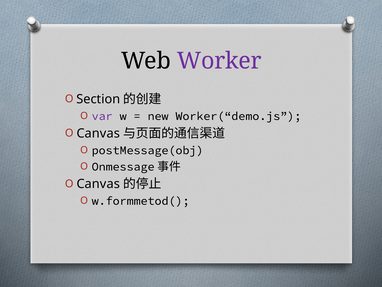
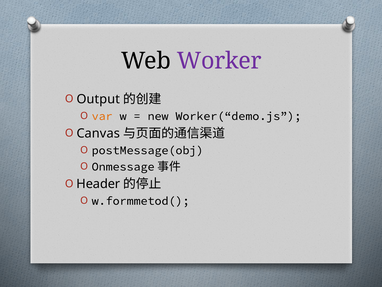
Section: Section -> Output (98, 99)
var colour: purple -> orange (102, 116)
Canvas: Canvas -> Header (98, 184)
